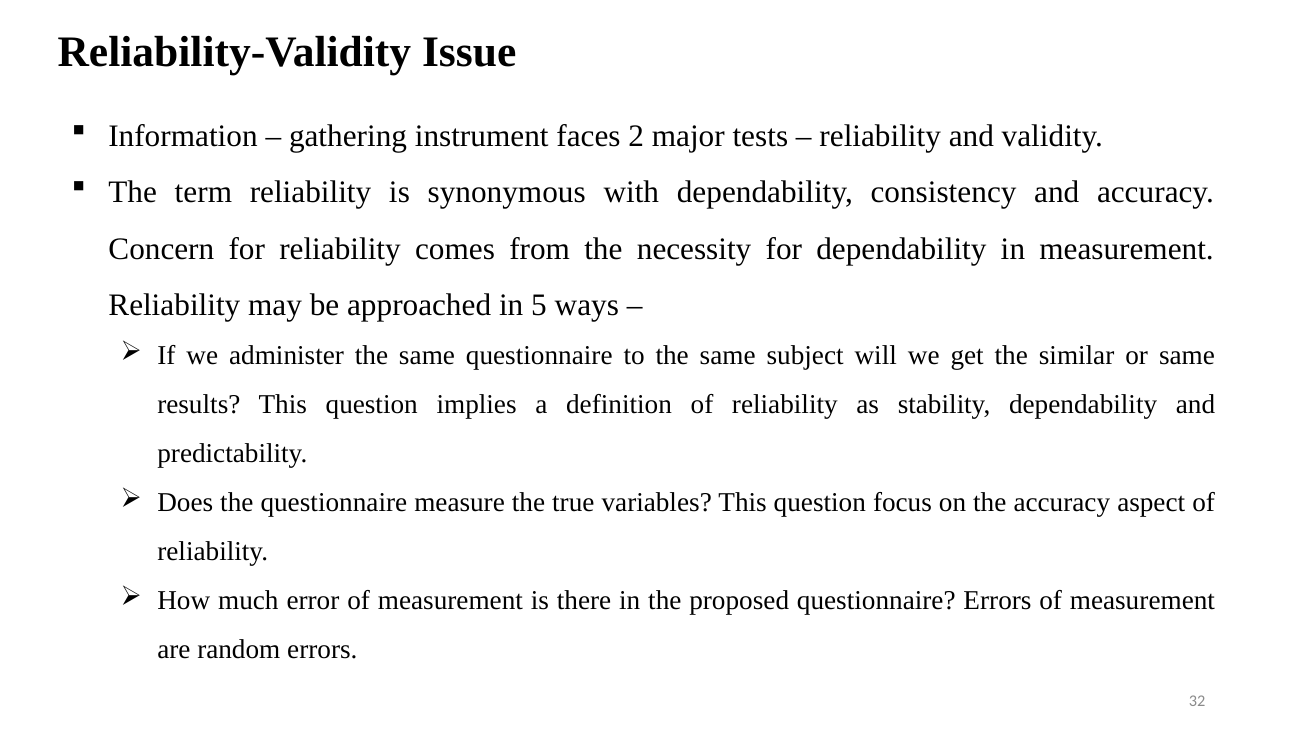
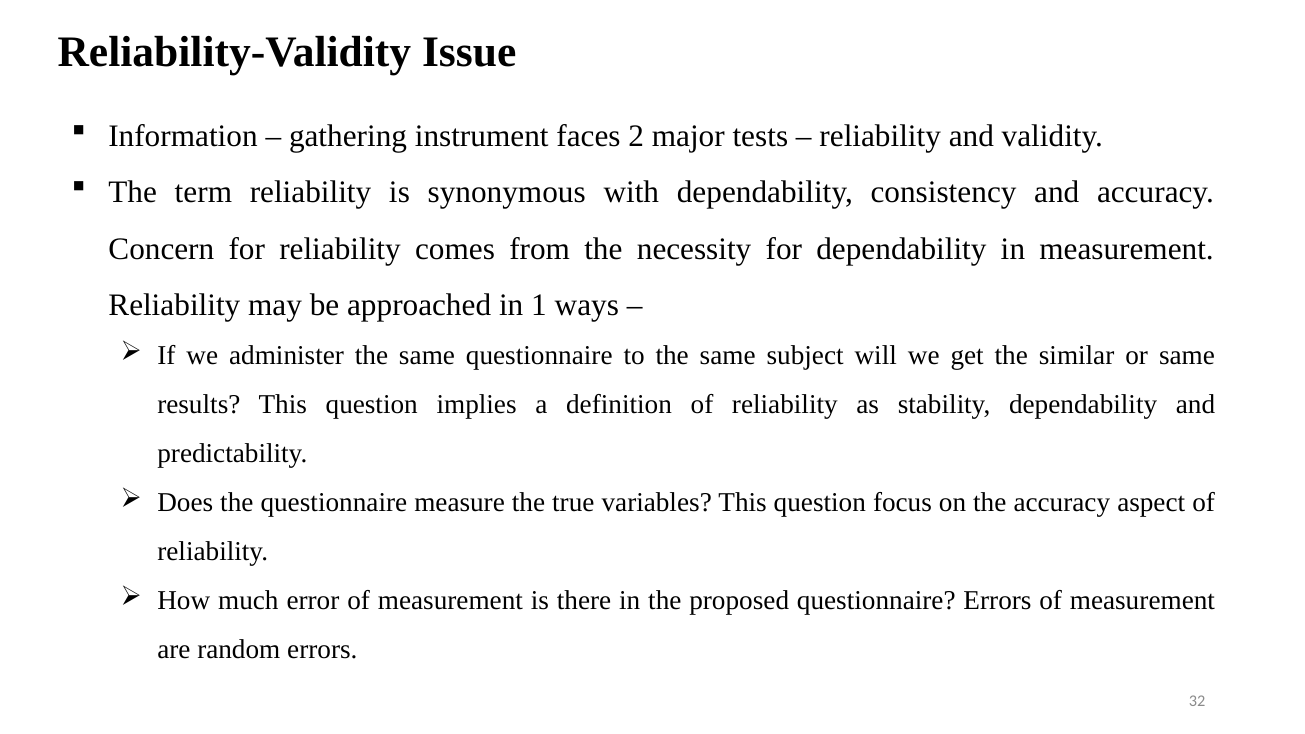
5: 5 -> 1 (539, 305)
